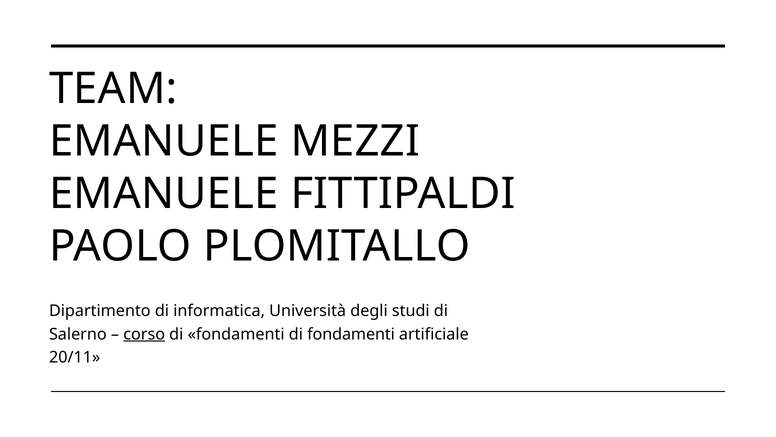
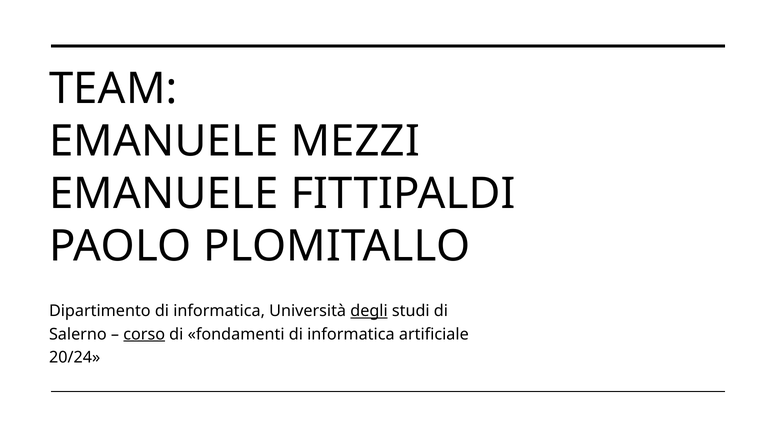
degli underline: none -> present (369, 311)
fondamenti di fondamenti: fondamenti -> informatica (351, 334)
20/11: 20/11 -> 20/24 (75, 357)
